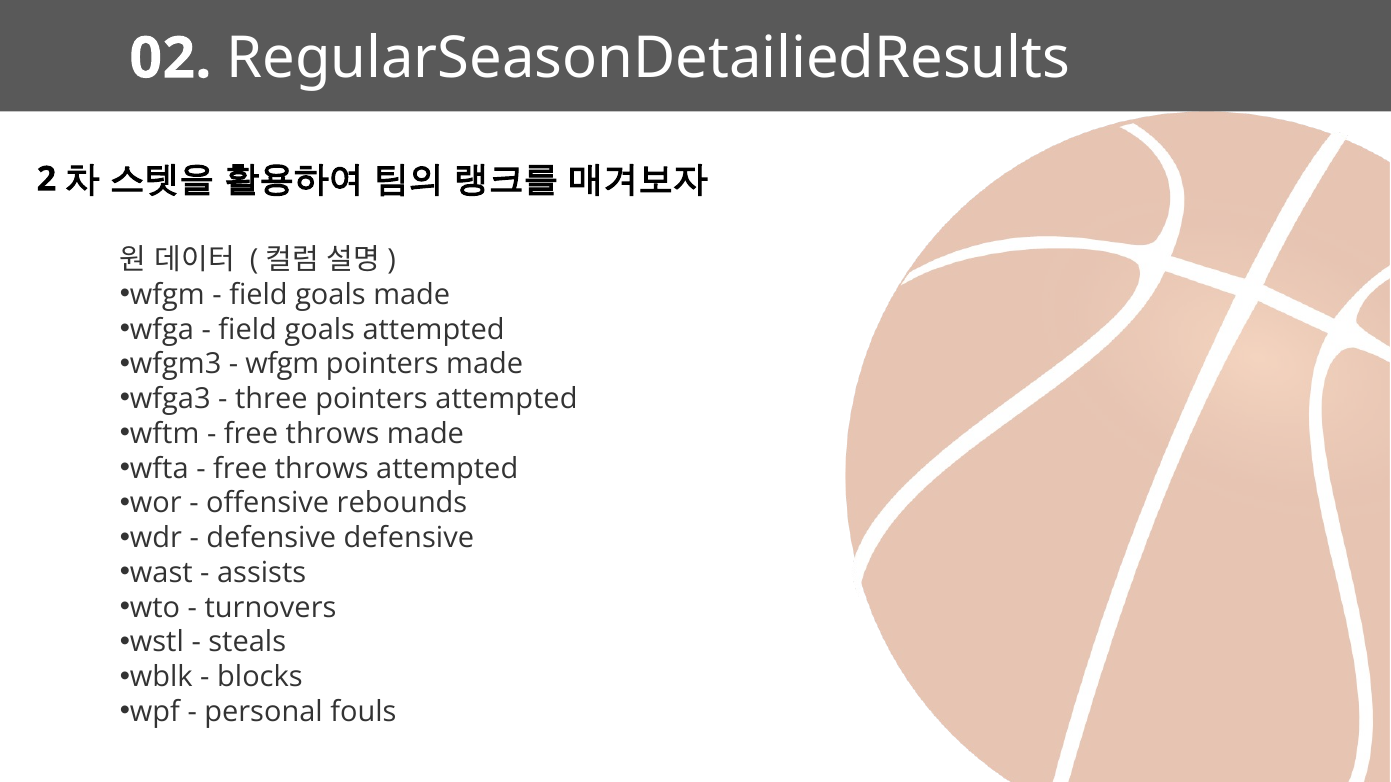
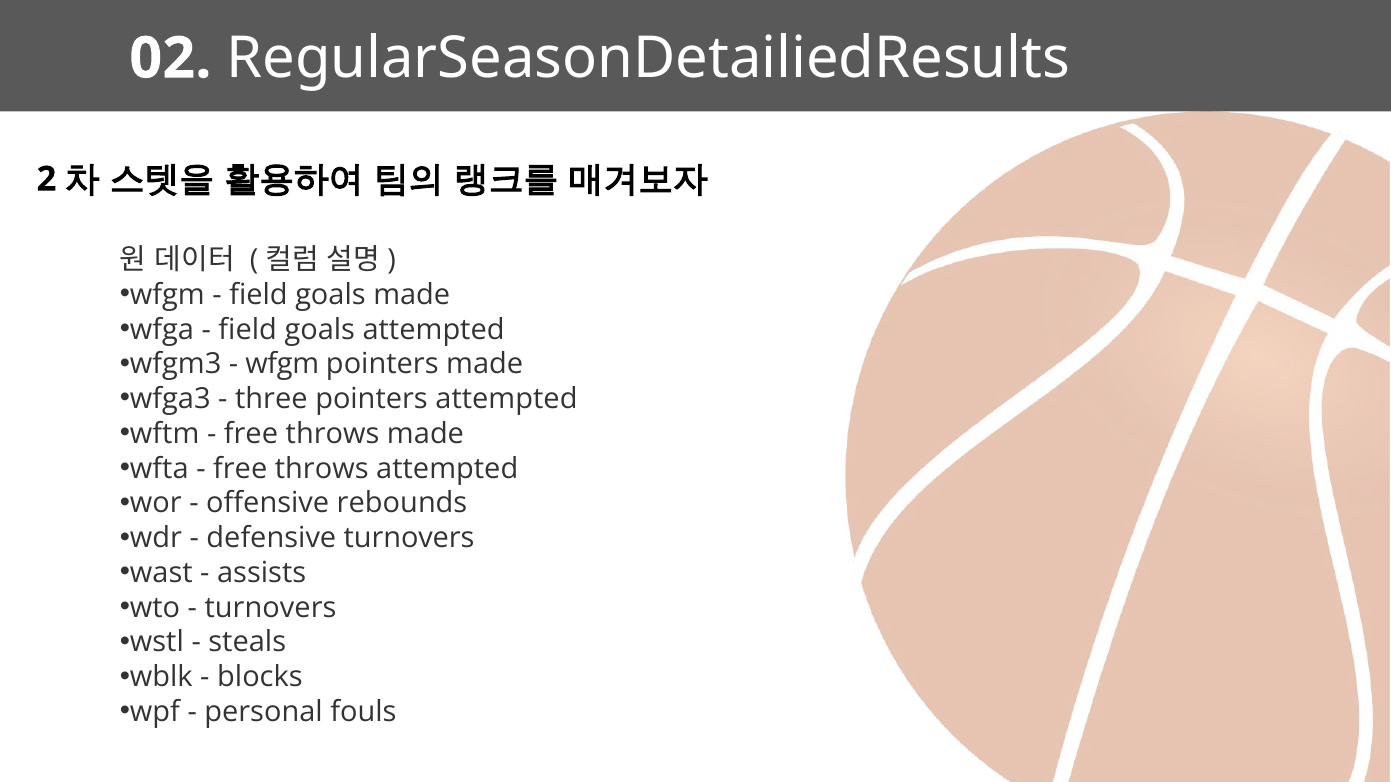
defensive defensive: defensive -> turnovers (409, 538)
